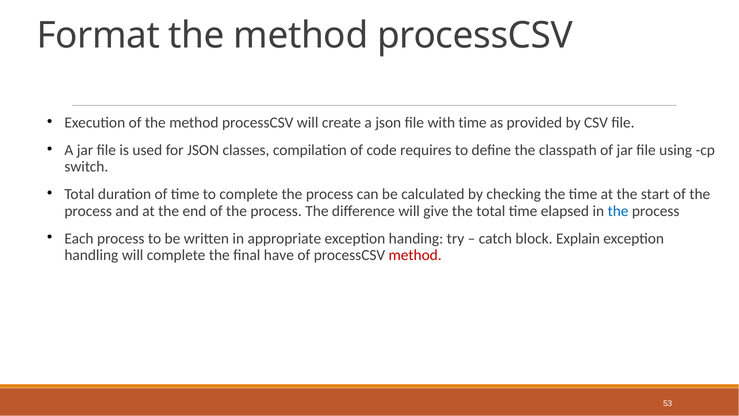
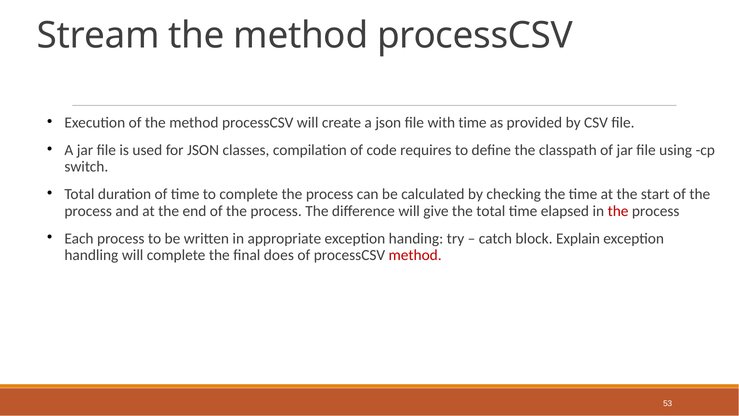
Format: Format -> Stream (98, 36)
the colour: blue -> red (618, 211)
have: have -> does (279, 255)
